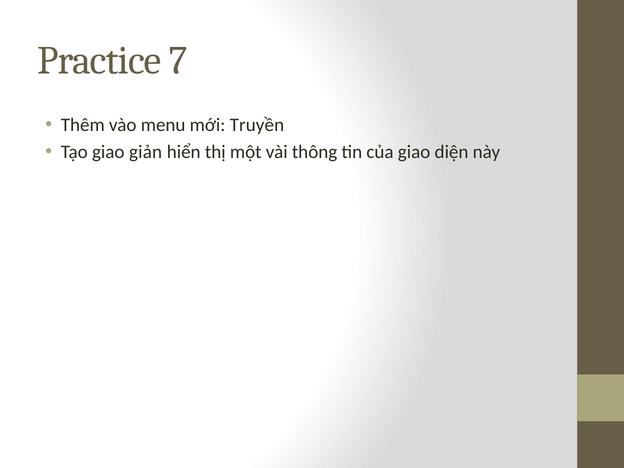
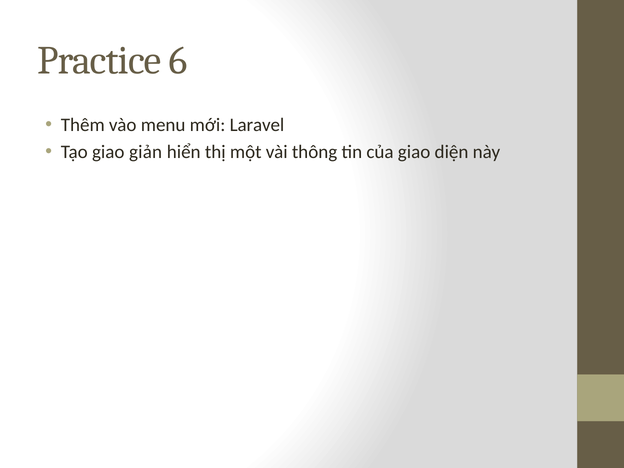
7: 7 -> 6 (178, 61)
Truyền: Truyền -> Laravel (257, 125)
